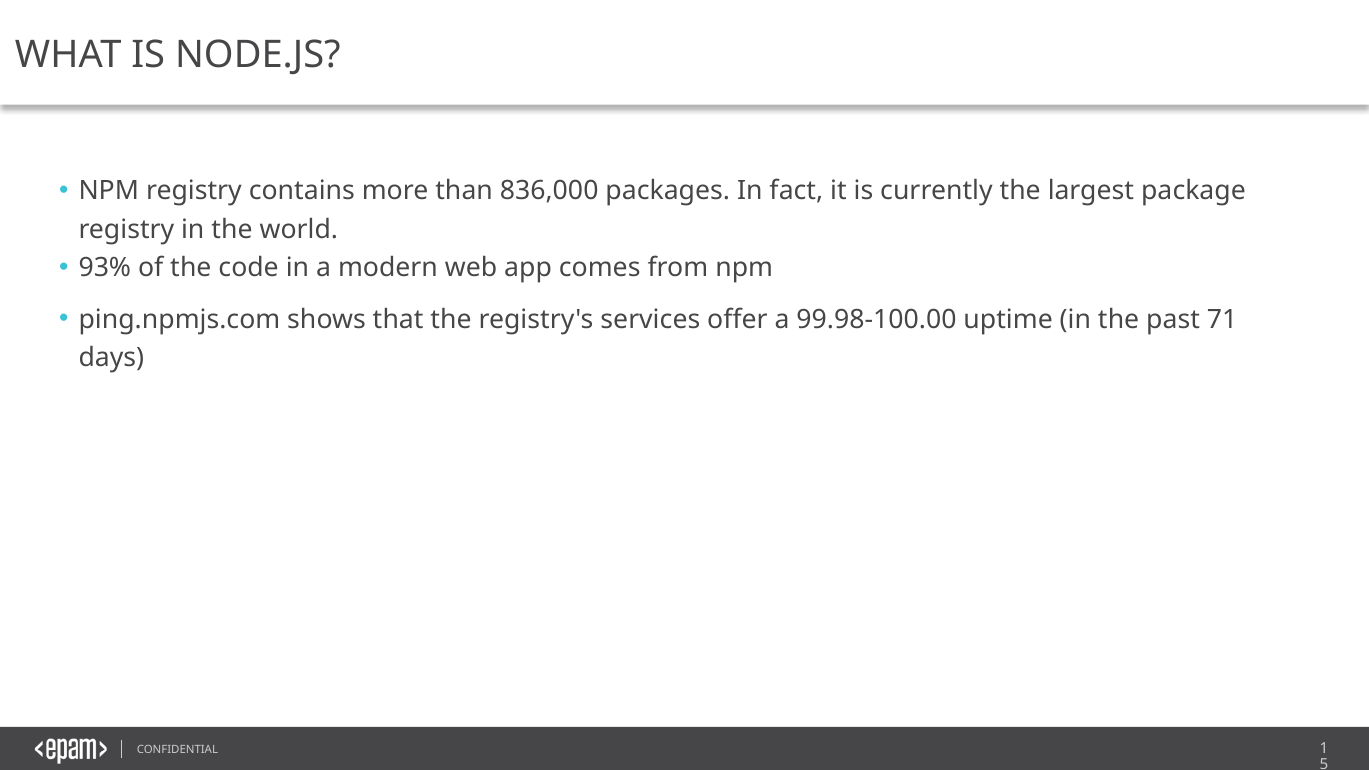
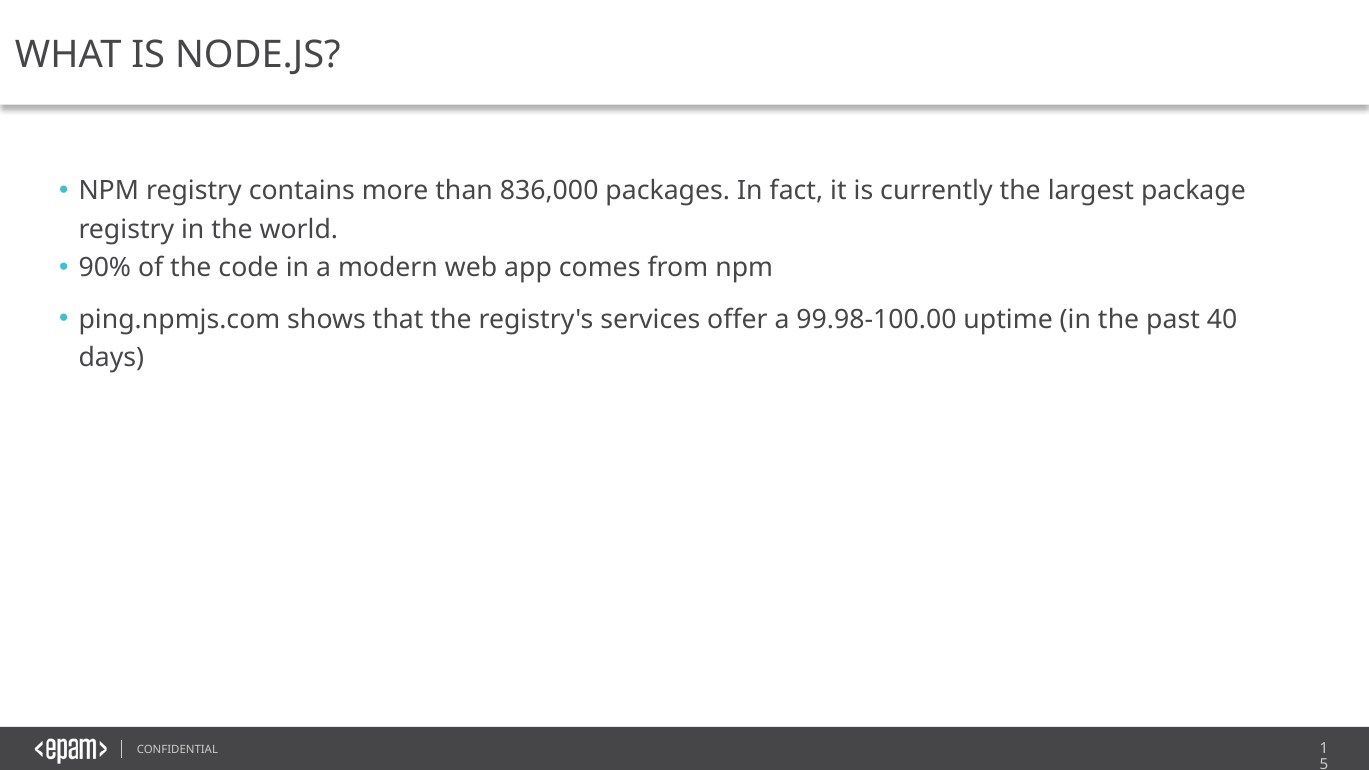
93%: 93% -> 90% (105, 268)
71: 71 -> 40 (1222, 319)
